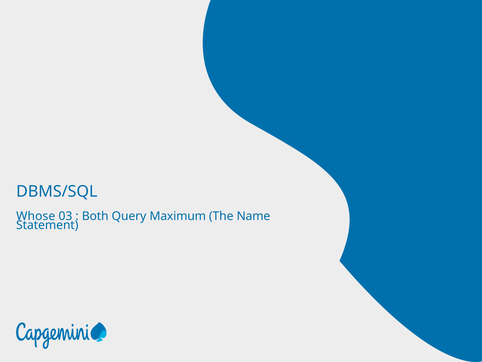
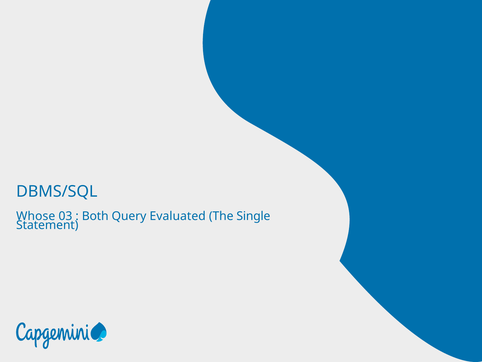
Maximum: Maximum -> Evaluated (178, 216)
Name: Name -> Single (253, 216)
